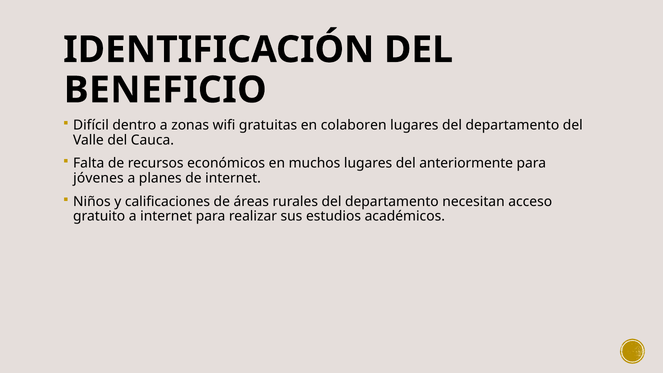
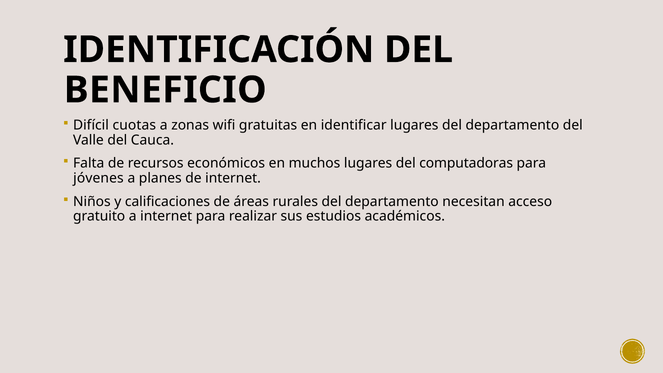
dentro: dentro -> cuotas (134, 125)
colaboren: colaboren -> identificar (354, 125)
anteriormente: anteriormente -> computadoras (466, 163)
